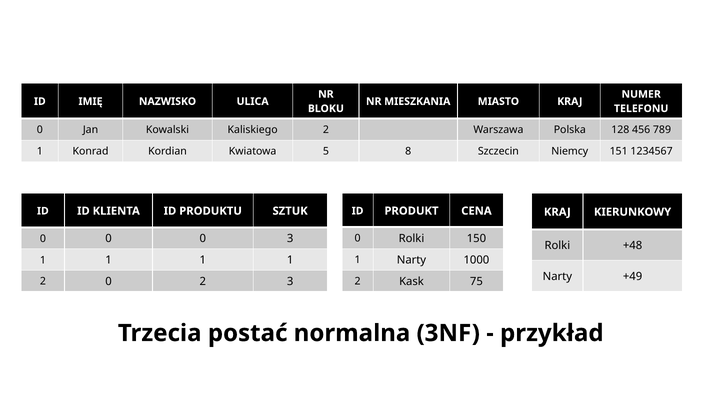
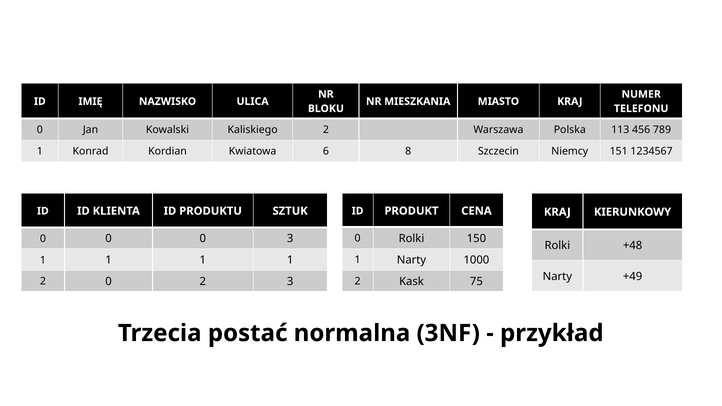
128: 128 -> 113 (620, 130)
5: 5 -> 6 (326, 152)
